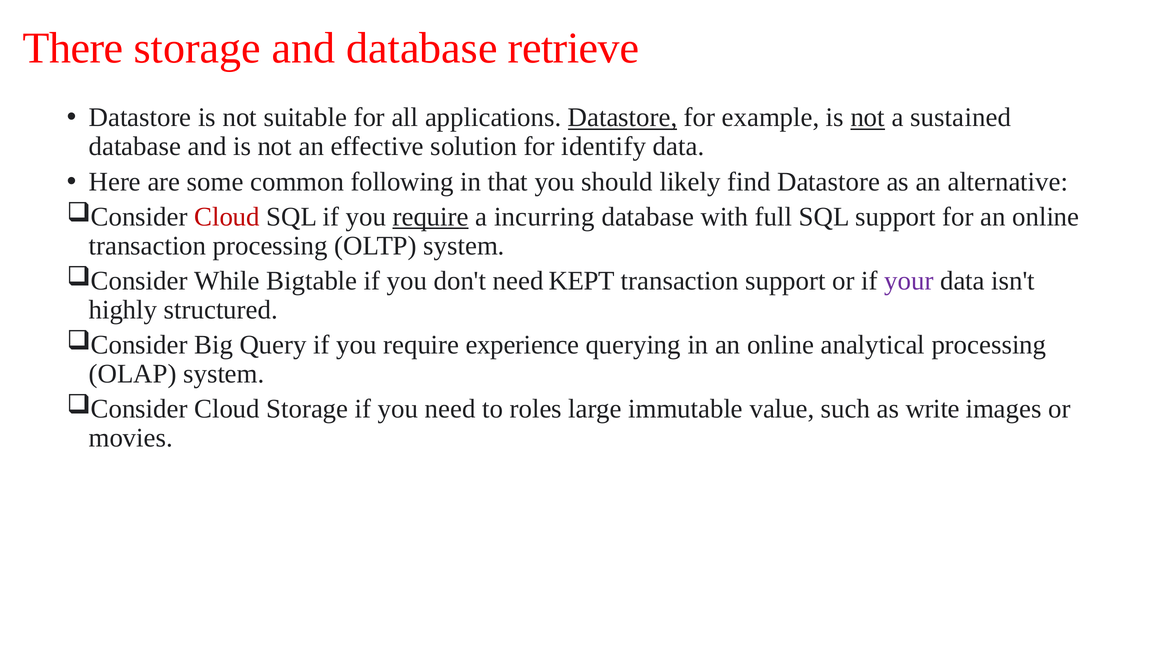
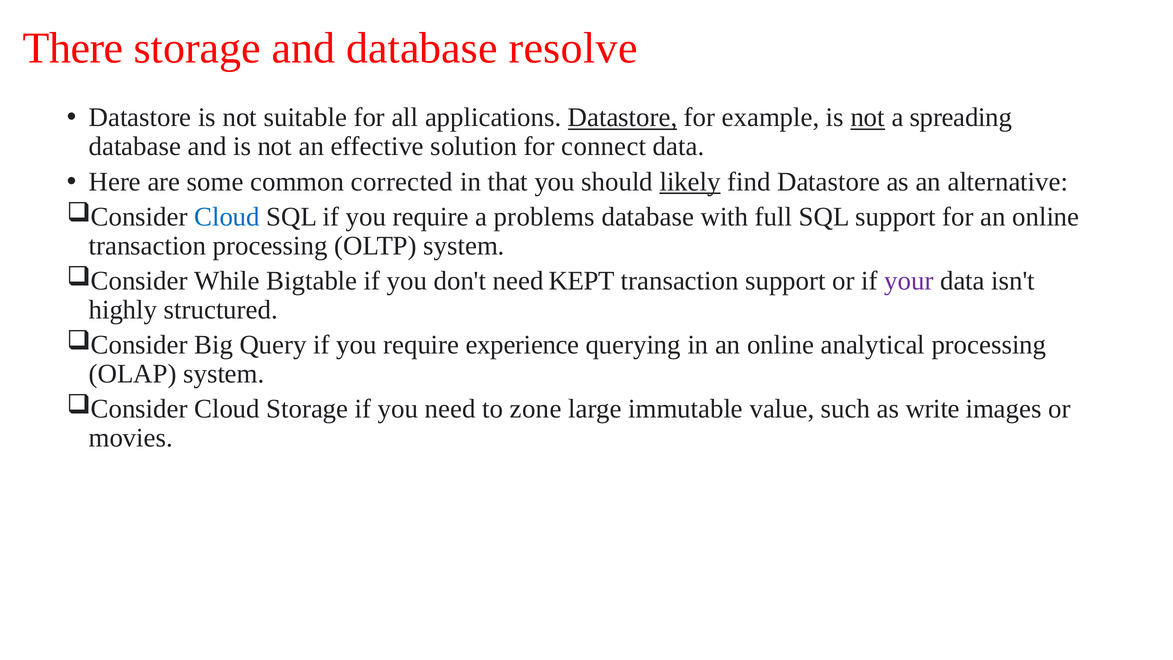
retrieve: retrieve -> resolve (573, 48)
sustained: sustained -> spreading (961, 118)
identify: identify -> connect (604, 147)
following: following -> corrected (402, 182)
likely underline: none -> present (690, 182)
Cloud colour: red -> blue (227, 217)
require underline: present -> none (431, 217)
incurring: incurring -> problems (544, 217)
roles: roles -> zone (536, 409)
